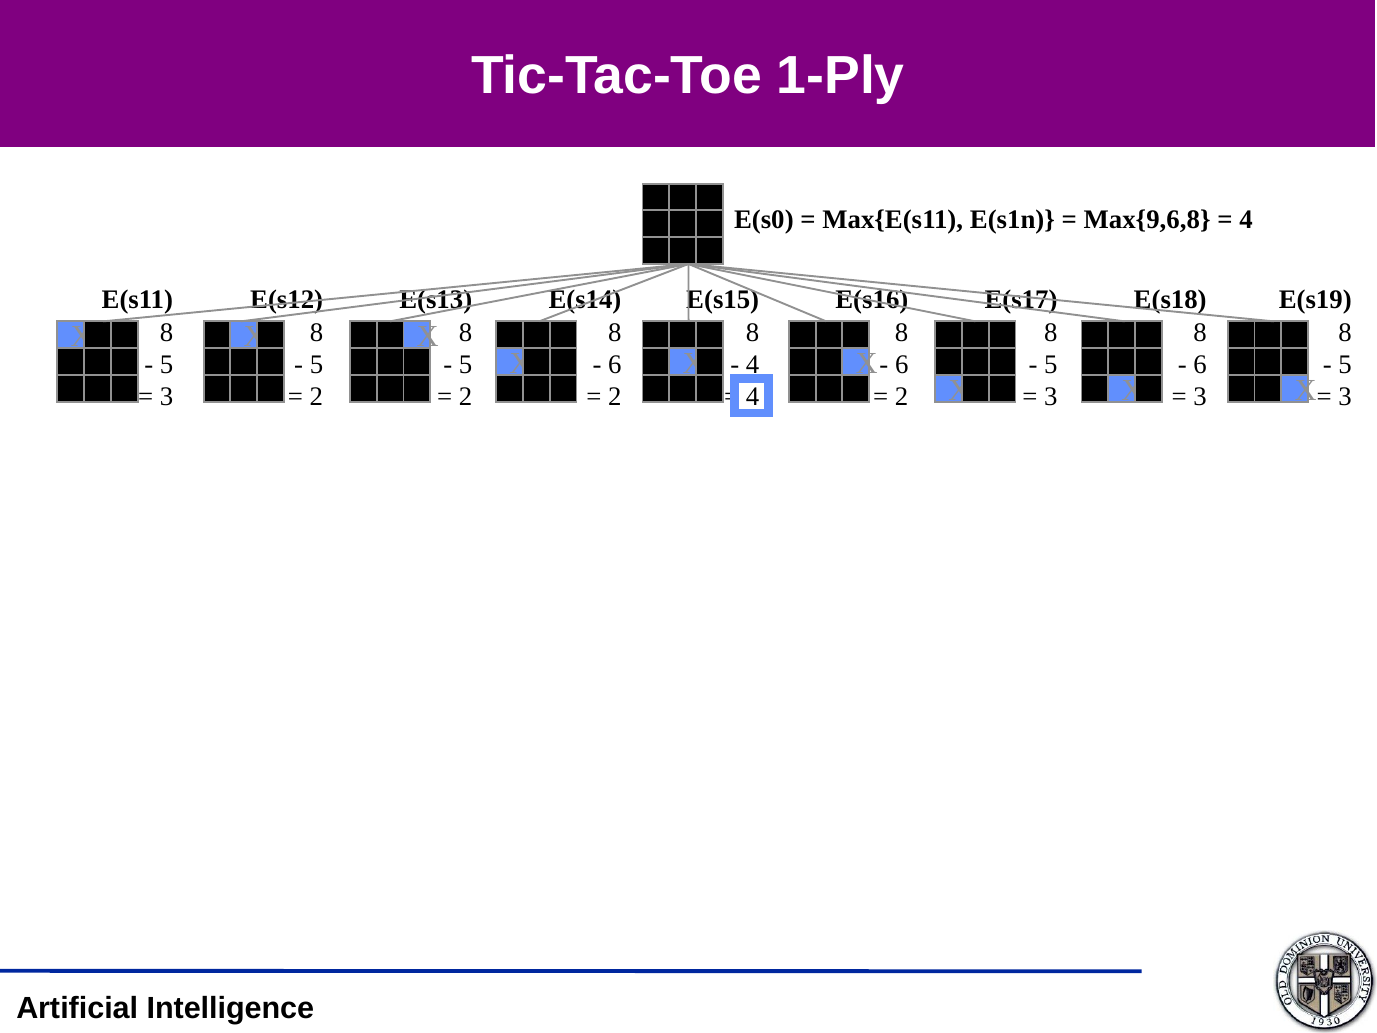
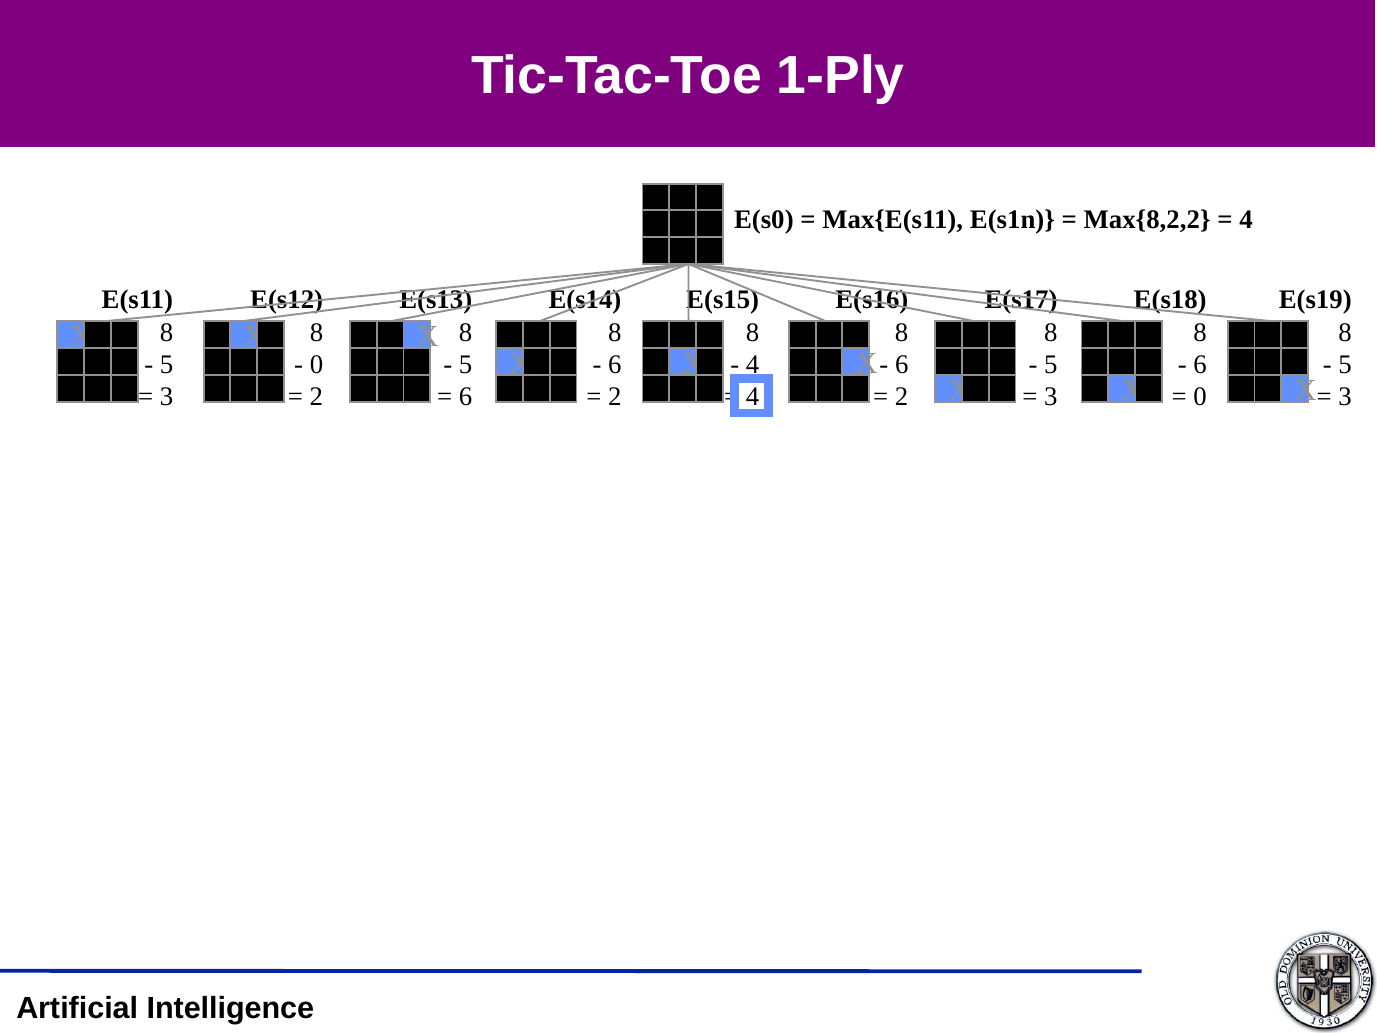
Max{9,6,8: Max{9,6,8 -> Max{8,2,2 (1147, 220)
5: 5 -> 0 (316, 364)
2: 2 -> 6 (466, 397)
3: 3 -> 0 (1200, 397)
